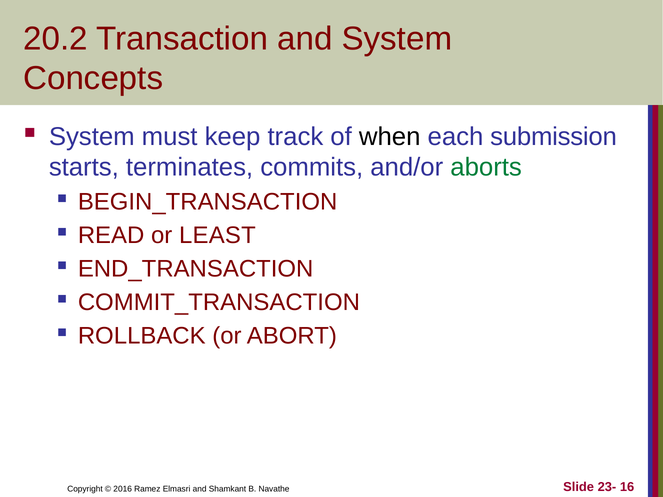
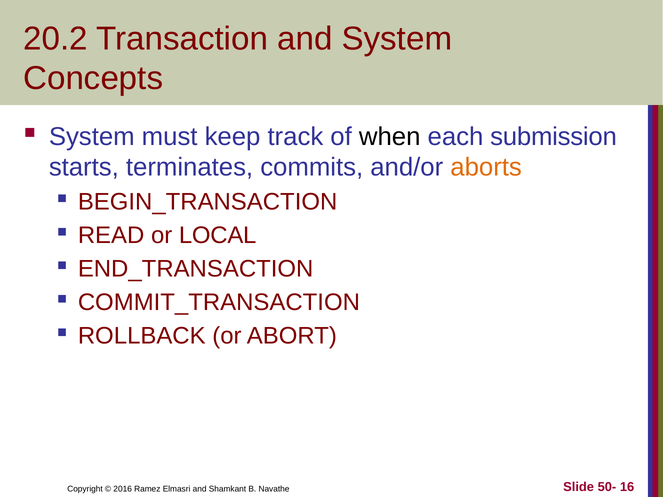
aborts colour: green -> orange (486, 168)
LEAST: LEAST -> LOCAL (218, 236)
23-: 23- -> 50- (607, 487)
